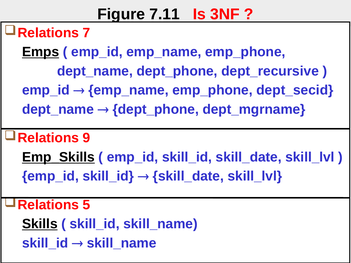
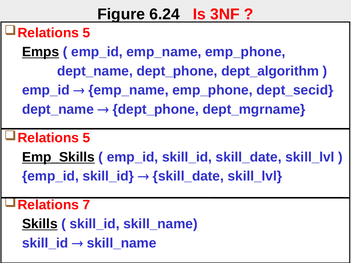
7.11: 7.11 -> 6.24 (165, 14)
7: 7 -> 5 (86, 33)
dept_recursive: dept_recursive -> dept_algorithm (270, 71)
9: 9 -> 5 (86, 138)
5: 5 -> 7 (86, 205)
